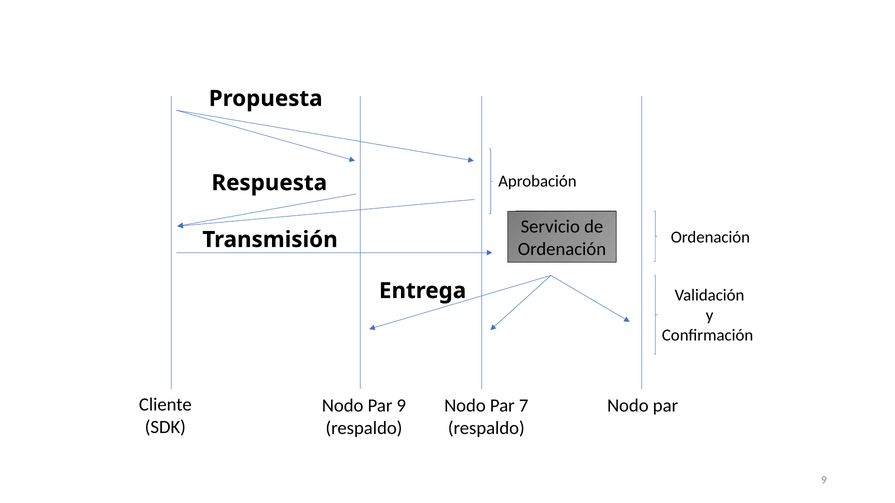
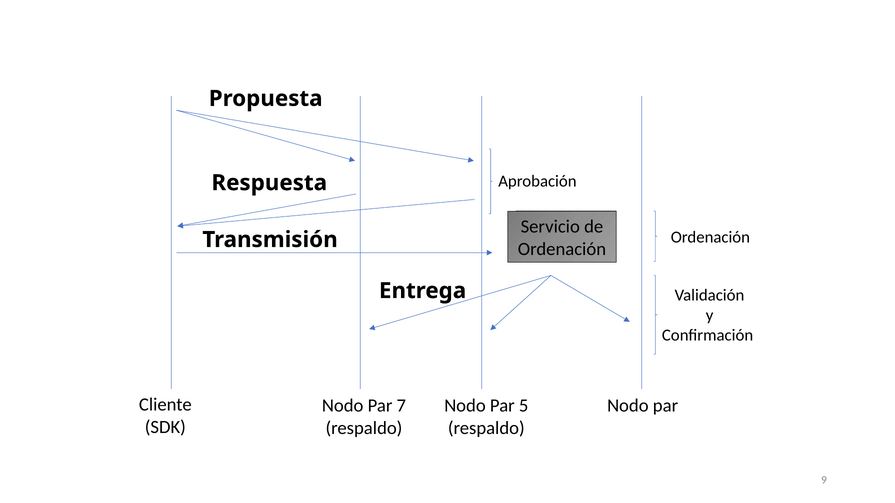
Par 9: 9 -> 7 (401, 406)
7: 7 -> 5 (524, 406)
